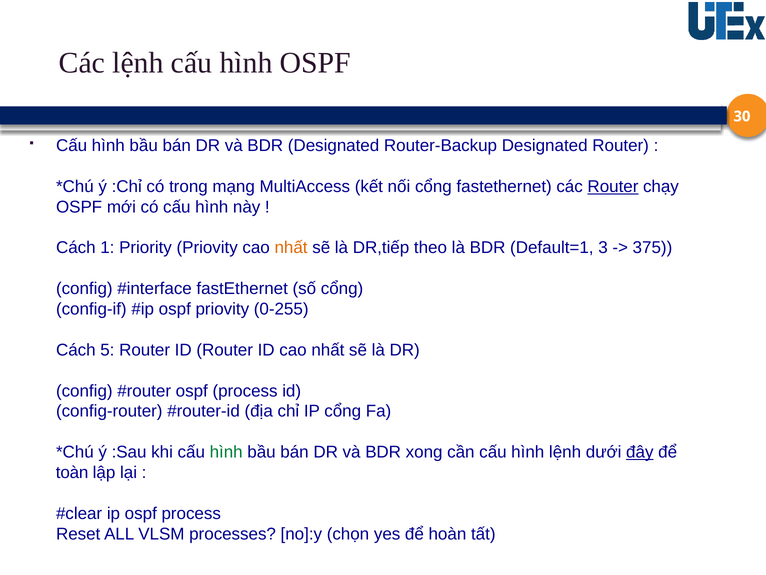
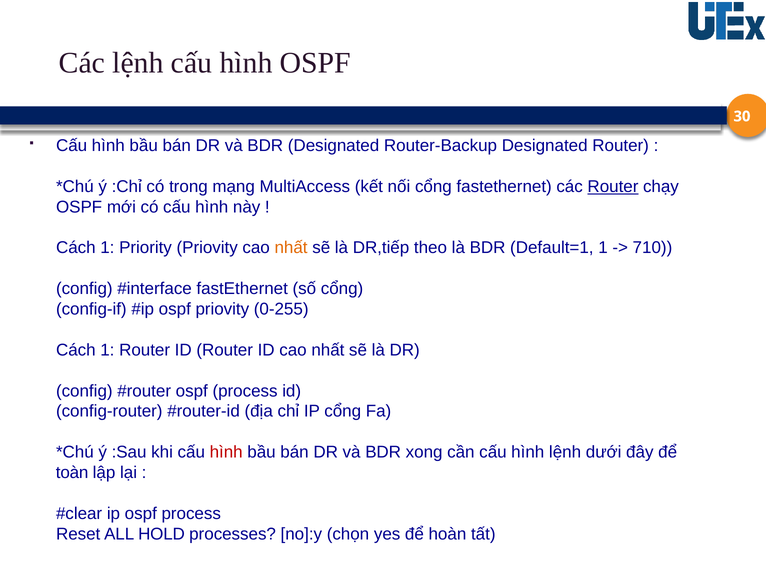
Default=1 3: 3 -> 1 (603, 248)
375: 375 -> 710 (652, 248)
5: 5 -> 1 (107, 350)
hình colour: green -> red (226, 452)
đây underline: present -> none (640, 452)
VLSM: VLSM -> HOLD (161, 533)
